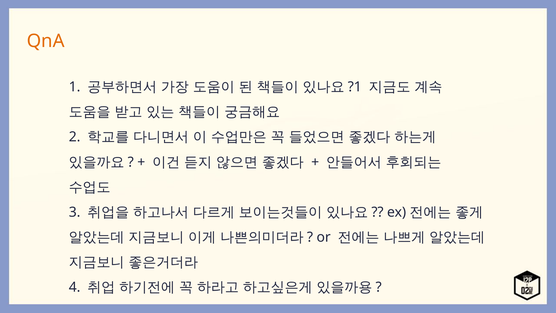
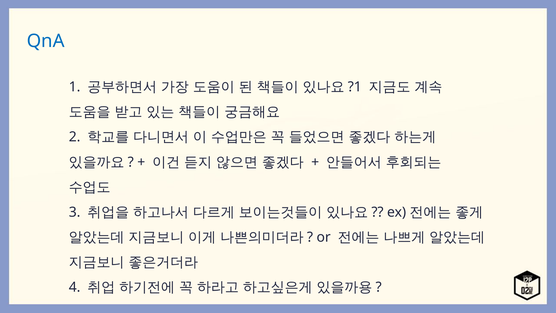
QnA colour: orange -> blue (46, 41)
